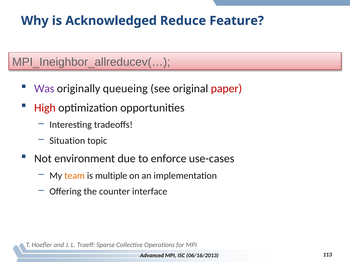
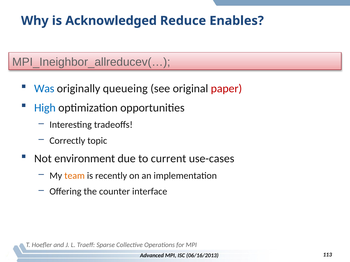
Feature: Feature -> Enables (237, 21)
Was colour: purple -> blue (44, 89)
High colour: red -> blue (45, 108)
Situation: Situation -> Correctly (67, 141)
enforce: enforce -> current (169, 159)
multiple: multiple -> recently (111, 176)
